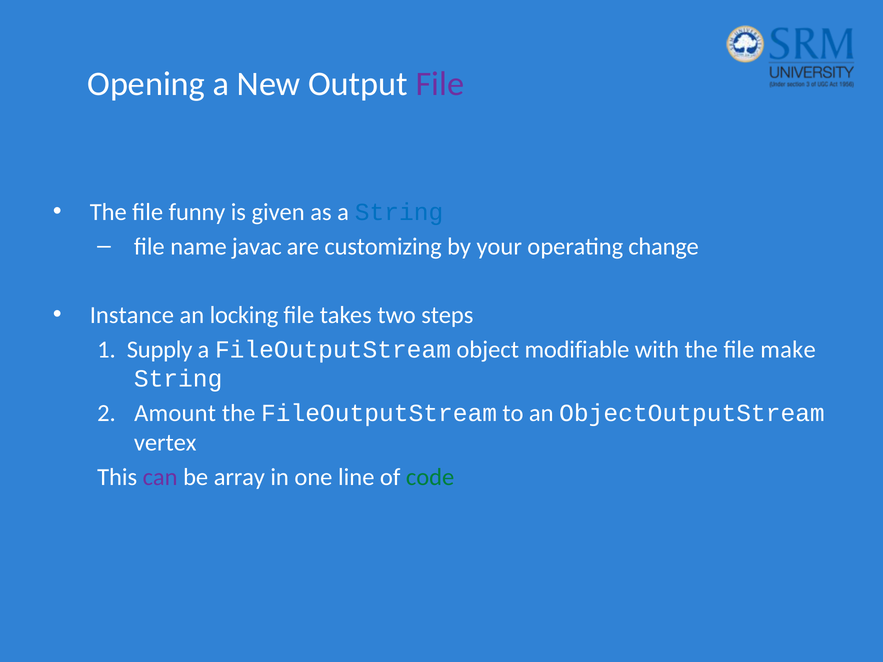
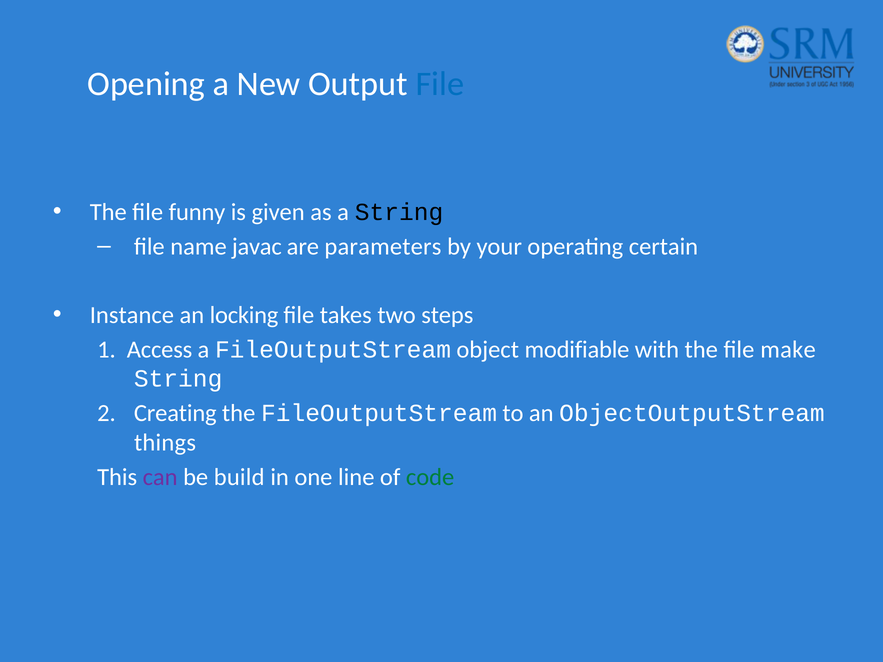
File colour: purple -> blue (440, 84)
String colour: blue -> black (399, 212)
customizing: customizing -> parameters (383, 247)
change: change -> certain (663, 247)
Supply: Supply -> Access (160, 350)
Amount: Amount -> Creating (175, 413)
vertex: vertex -> things (165, 443)
array: array -> build (239, 477)
